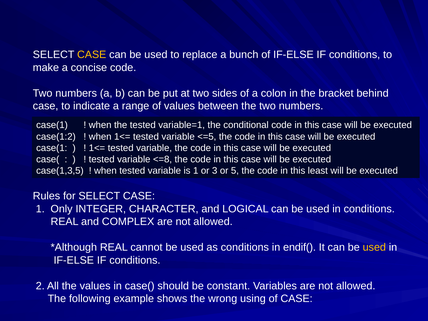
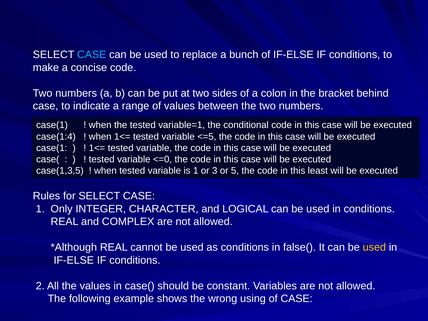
CASE colour: yellow -> light blue (92, 55)
case(1:2: case(1:2 -> case(1:4 (56, 137)
<=8: <=8 -> <=0 (163, 159)
endif(: endif( -> false( (300, 247)
